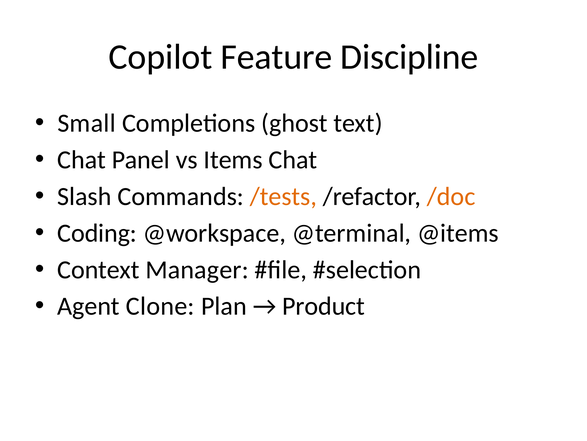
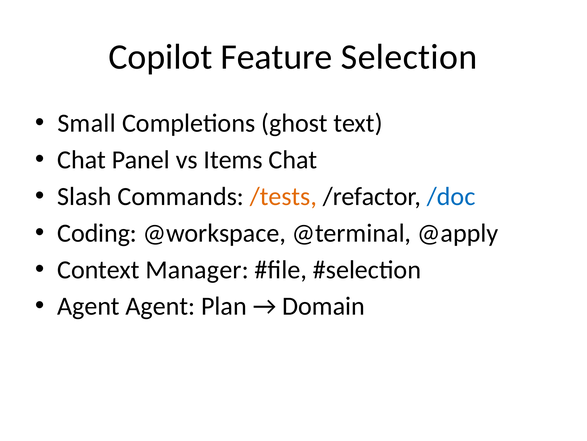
Discipline: Discipline -> Selection (409, 57)
/doc colour: orange -> blue (451, 196)
@items: @items -> @apply (458, 233)
Agent Clone: Clone -> Agent (160, 306)
Product: Product -> Domain (324, 306)
